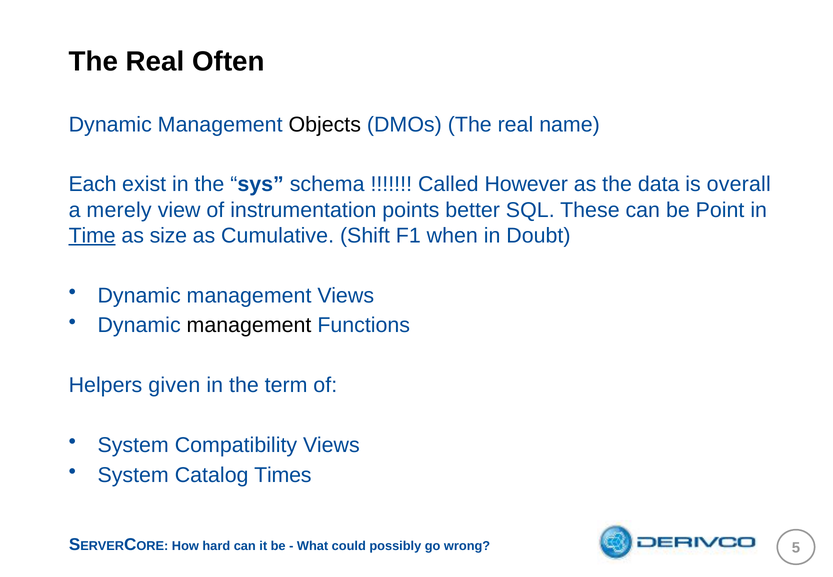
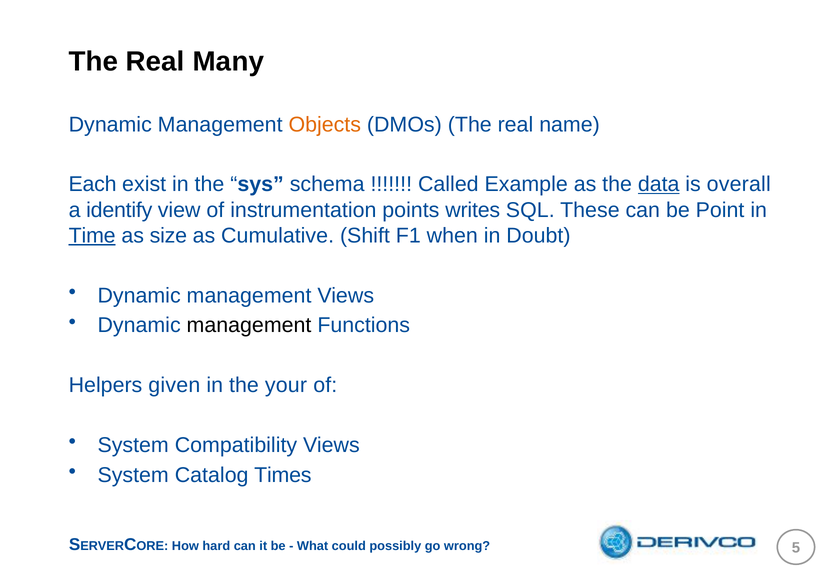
Often: Often -> Many (228, 62)
Objects colour: black -> orange (325, 124)
However: However -> Example (526, 184)
data underline: none -> present (659, 184)
merely: merely -> identify (119, 210)
better: better -> writes (473, 210)
term: term -> your (286, 385)
